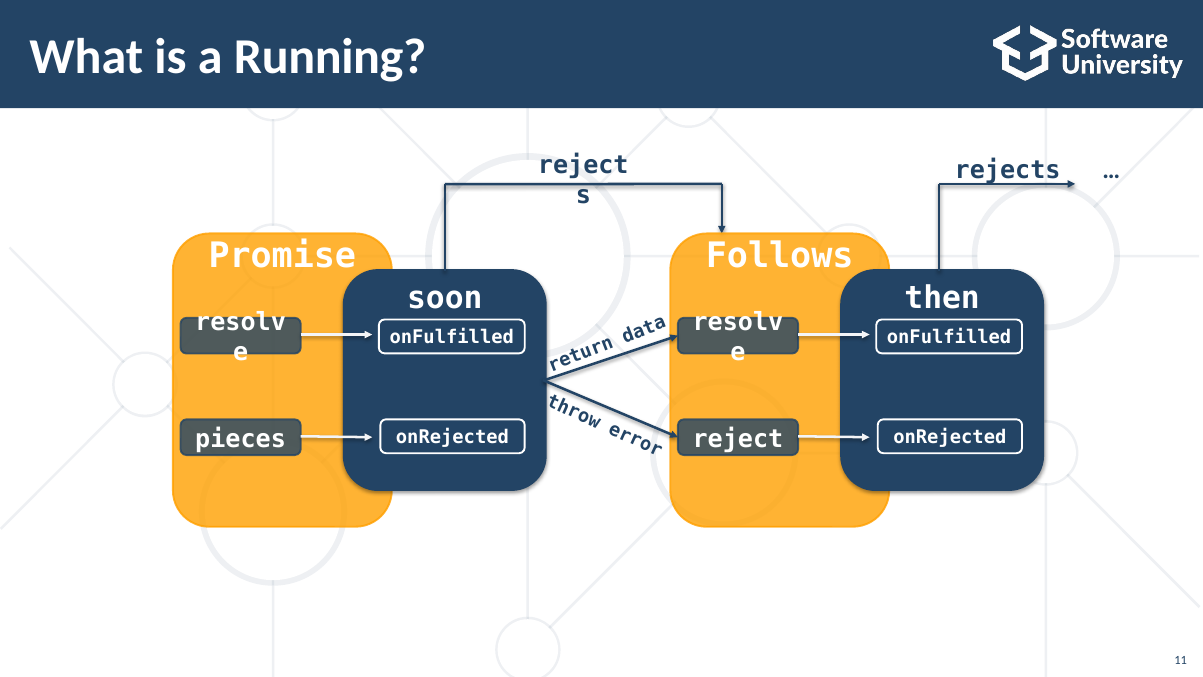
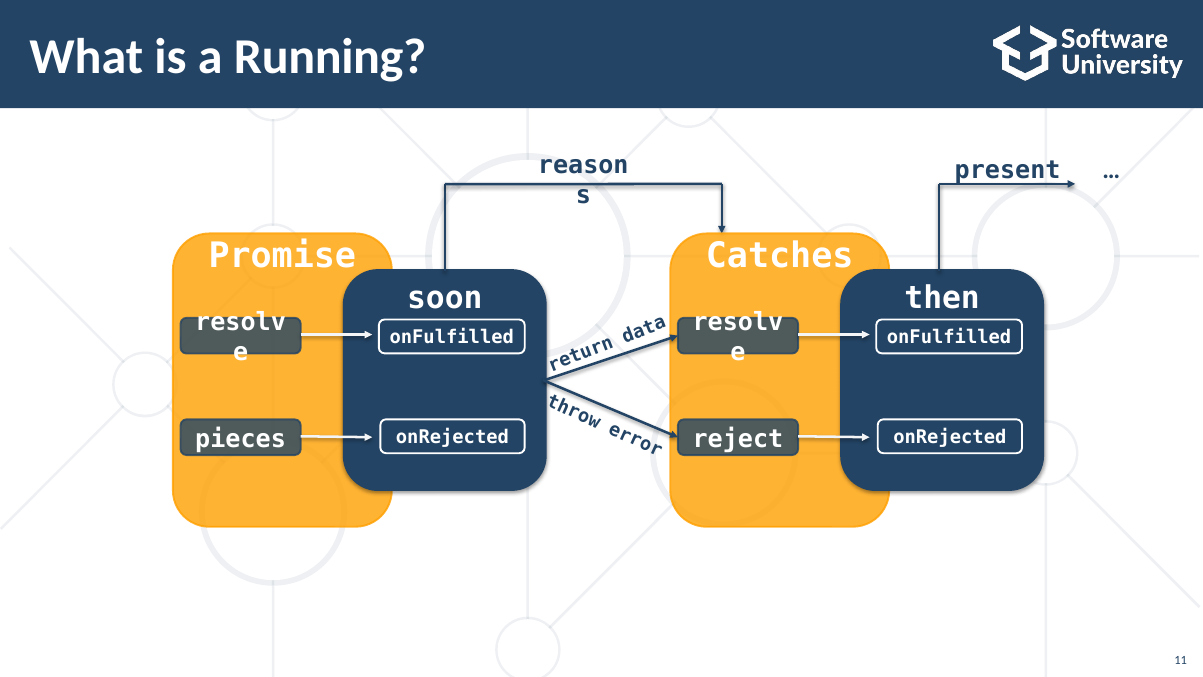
reject: reject -> reason (583, 165)
rejects: rejects -> present (1008, 170)
Follows: Follows -> Catches (780, 256)
